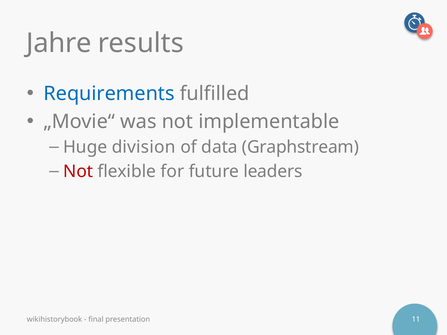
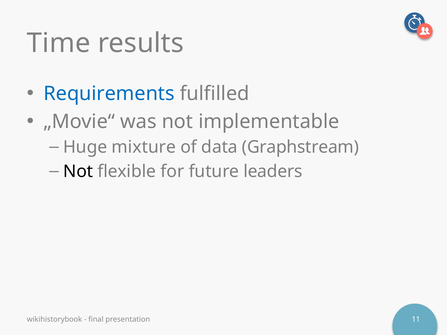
Jahre: Jahre -> Time (59, 43)
division: division -> mixture (144, 147)
Not colour: red -> black (78, 172)
